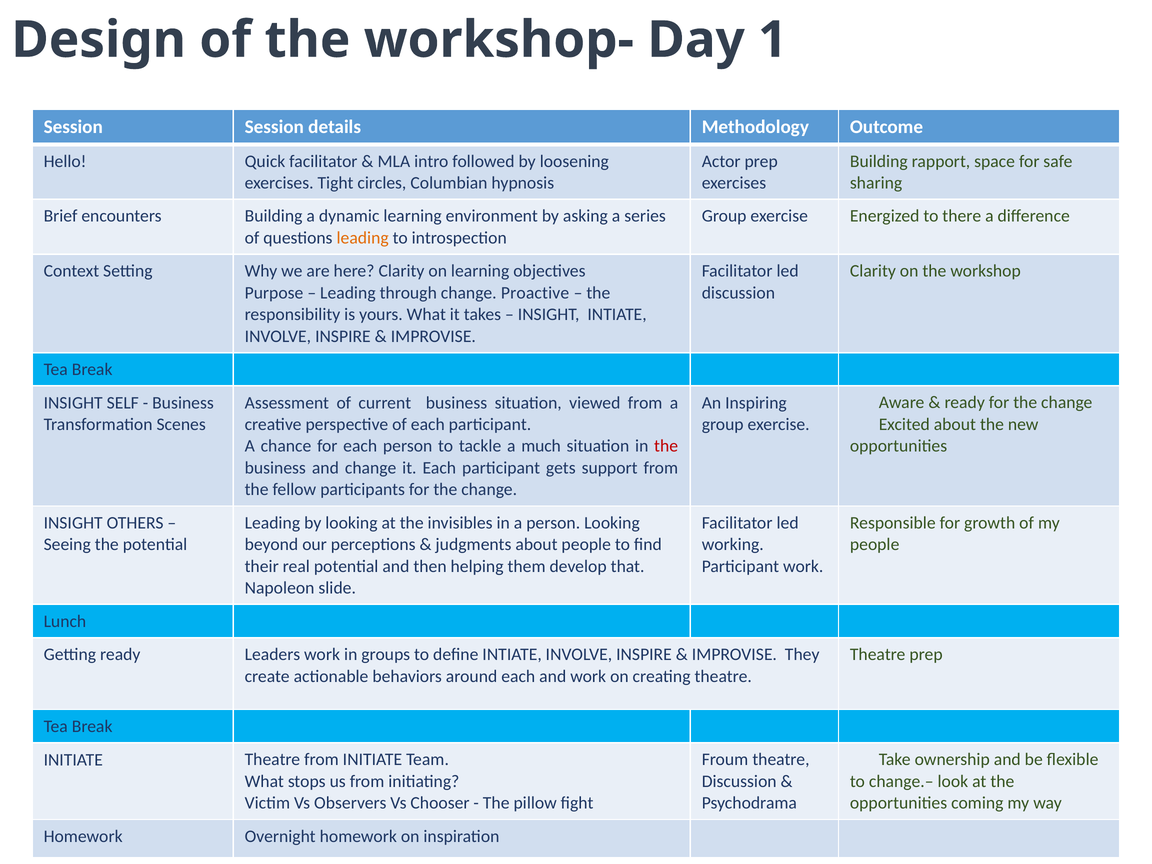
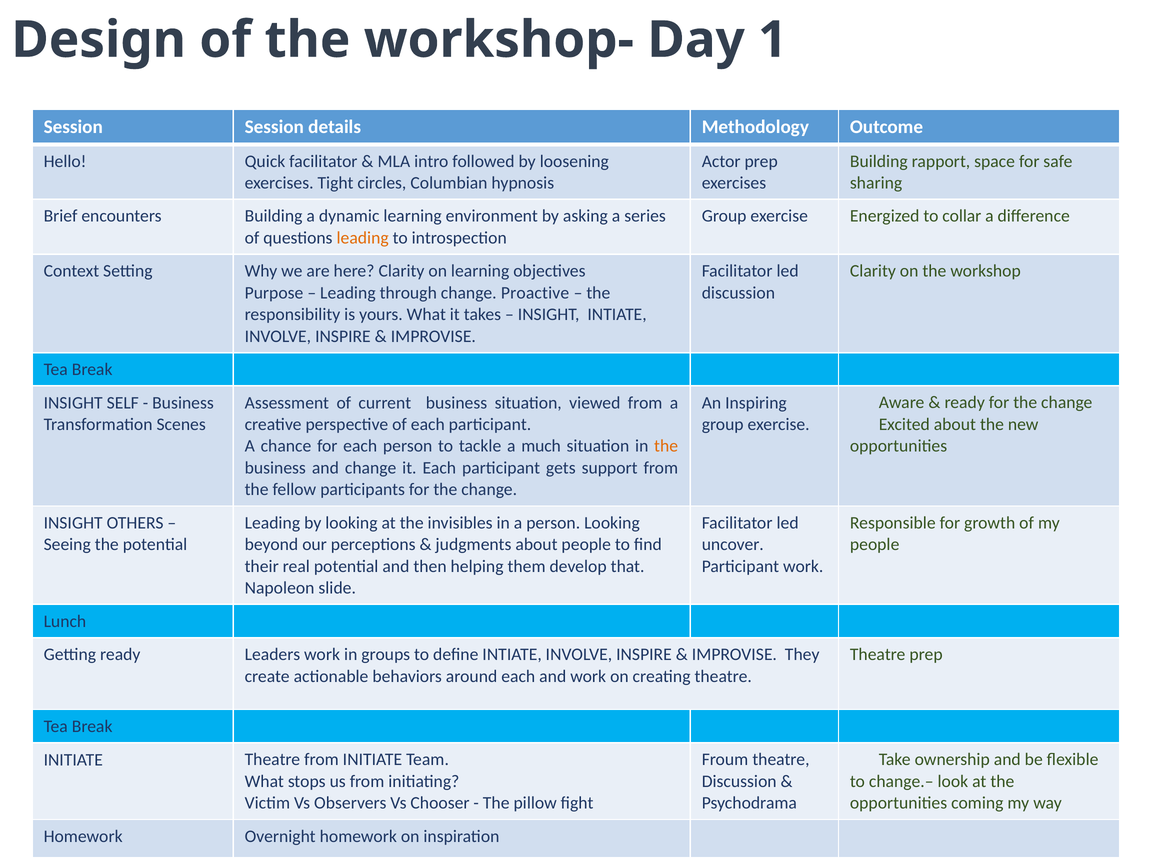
there: there -> collar (962, 216)
the colour: red -> orange (666, 446)
working: working -> uncover (733, 545)
